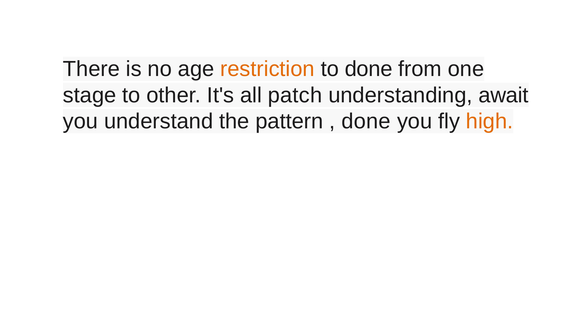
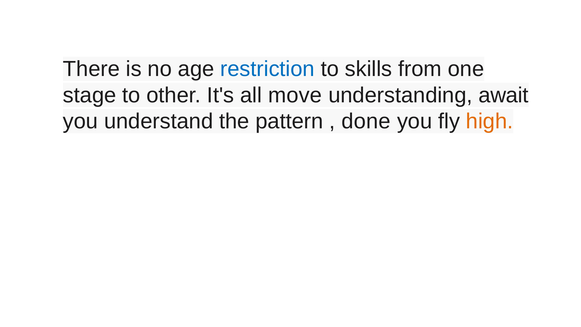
restriction colour: orange -> blue (267, 69)
to done: done -> skills (369, 69)
patch: patch -> move (295, 95)
